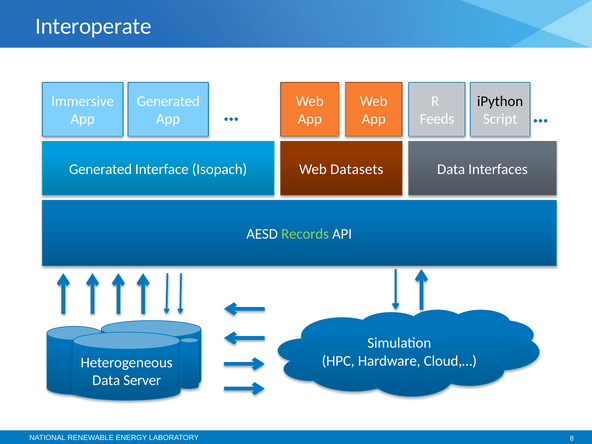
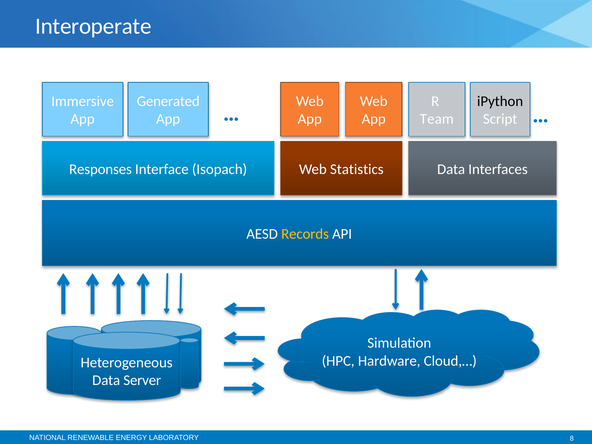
Feeds: Feeds -> Team (437, 119)
Generated: Generated -> Responses (100, 169)
Datasets: Datasets -> Statistics (357, 169)
Records colour: light green -> yellow (305, 234)
